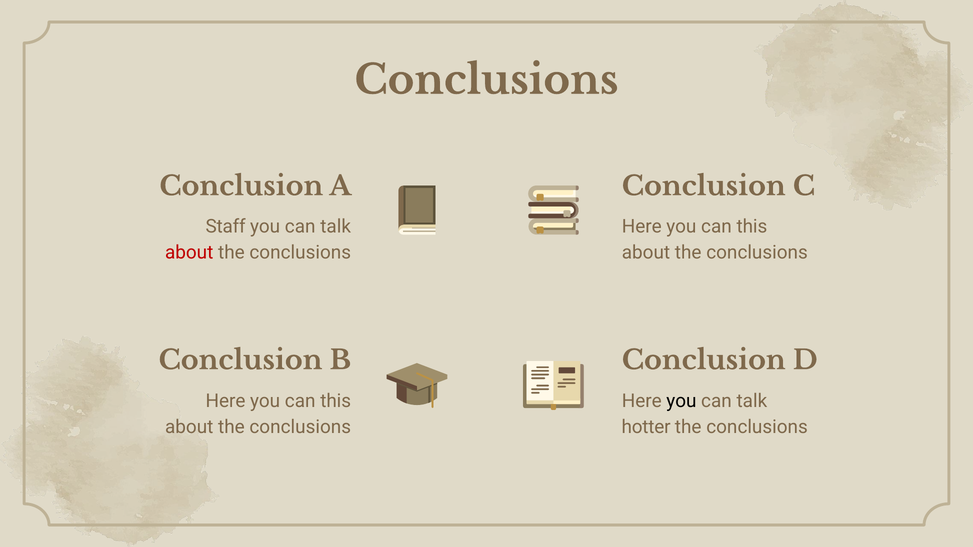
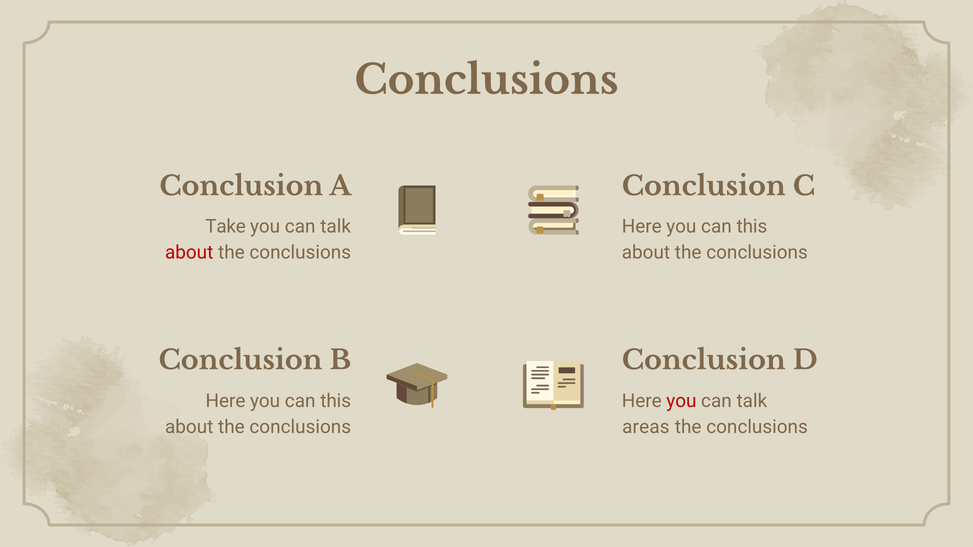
Staff: Staff -> Take (226, 227)
you colour: black -> red (681, 401)
hotter: hotter -> areas (646, 427)
